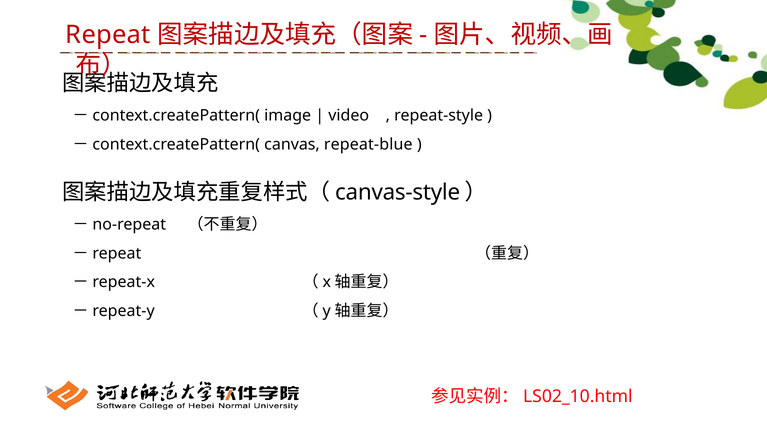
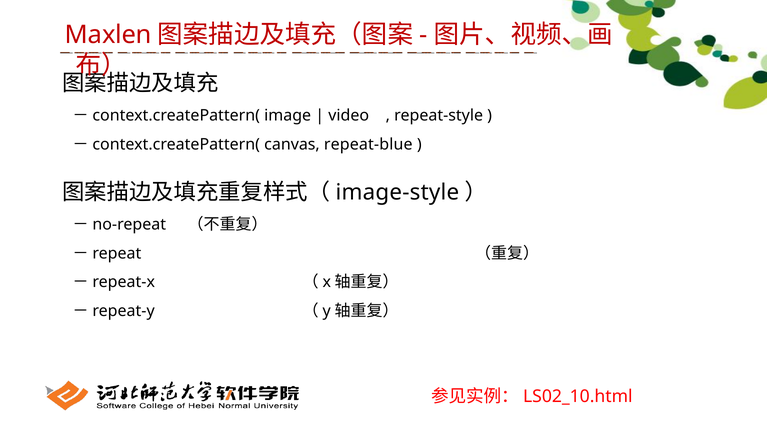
Repeat: Repeat -> Maxlen (108, 35)
canvas-style: canvas-style -> image-style (397, 193)
